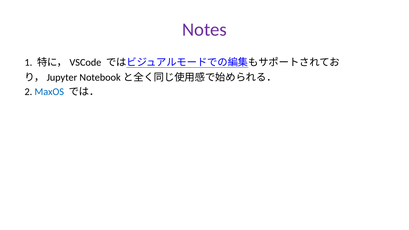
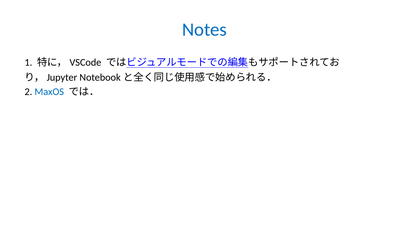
Notes colour: purple -> blue (204, 30)
